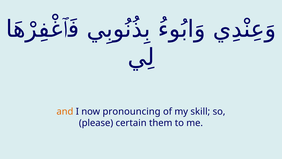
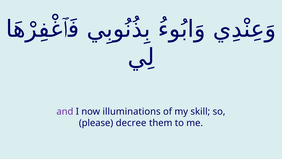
and colour: orange -> purple (65, 111)
pronouncing: pronouncing -> illuminations (132, 111)
certain: certain -> decree (131, 123)
